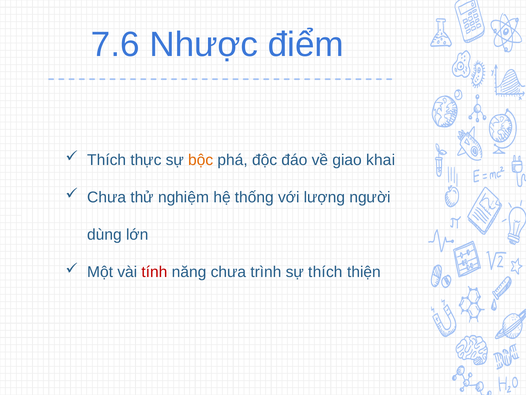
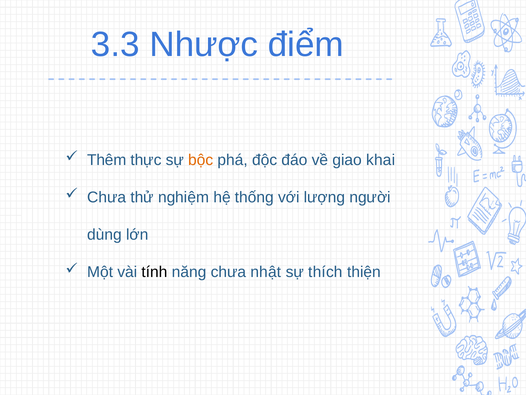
7.6: 7.6 -> 3.3 (115, 45)
Thích: Thích -> Thêm (107, 160)
tính colour: red -> black (155, 272)
trình: trình -> nhật (266, 272)
